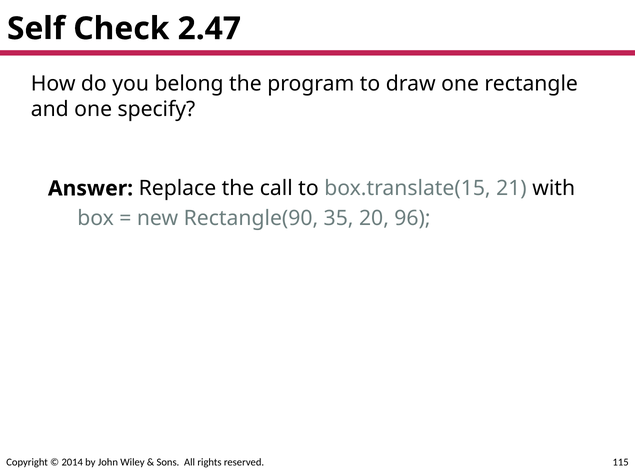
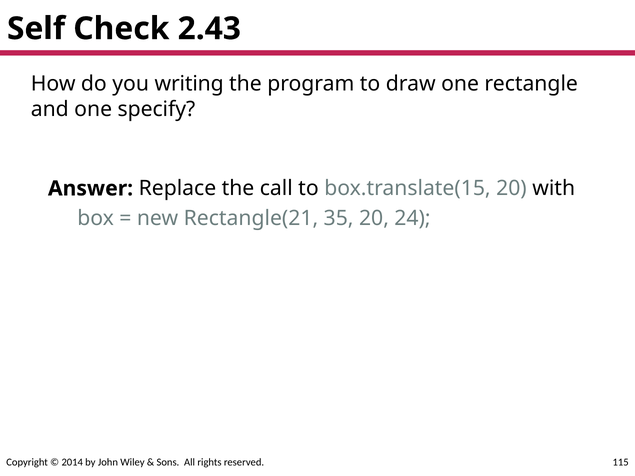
2.47: 2.47 -> 2.43 (209, 29)
belong: belong -> writing (189, 84)
box.translate(15 21: 21 -> 20 (511, 189)
Rectangle(90: Rectangle(90 -> Rectangle(21 (251, 218)
96: 96 -> 24 (412, 218)
